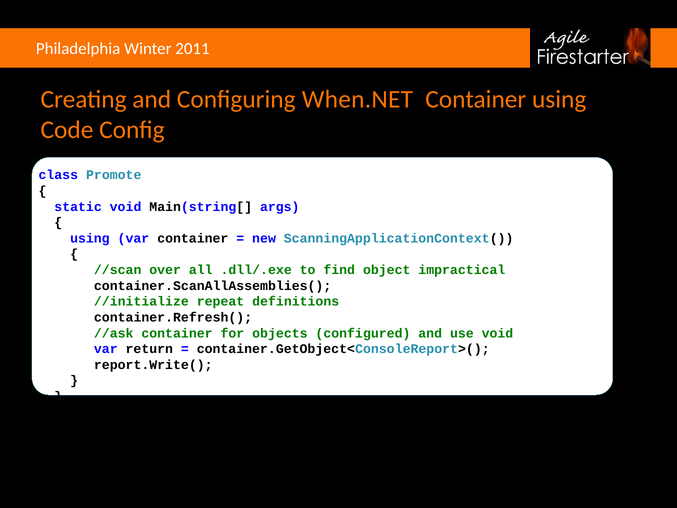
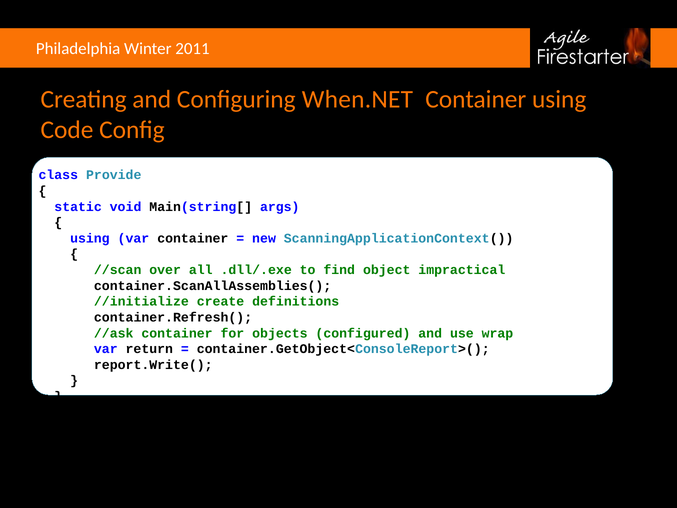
Promote: Promote -> Provide (114, 175)
repeat: repeat -> create (221, 301)
use void: void -> wrap (497, 333)
